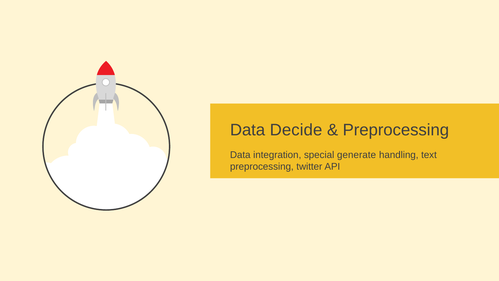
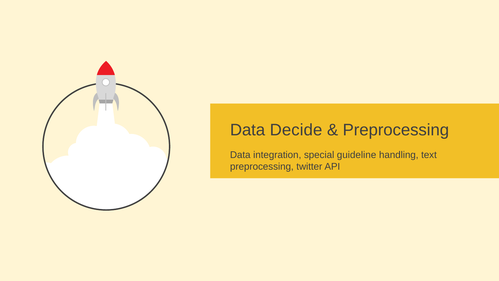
generate: generate -> guideline (357, 155)
